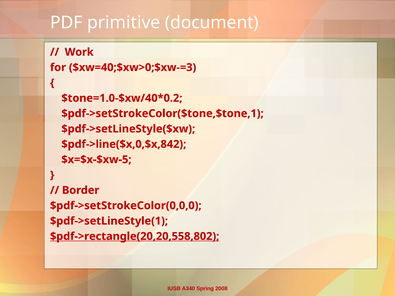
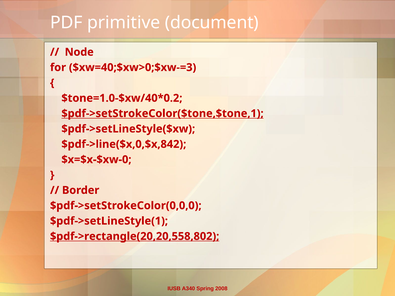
Work: Work -> Node (79, 52)
$pdf->setStrokeColor($tone,$tone,1 underline: none -> present (163, 114)
$x=$x-$xw-5: $x=$x-$xw-5 -> $x=$x-$xw-0 (96, 160)
